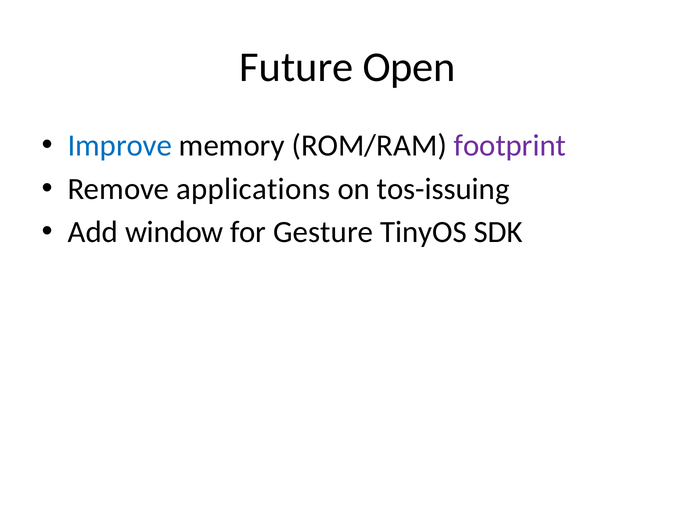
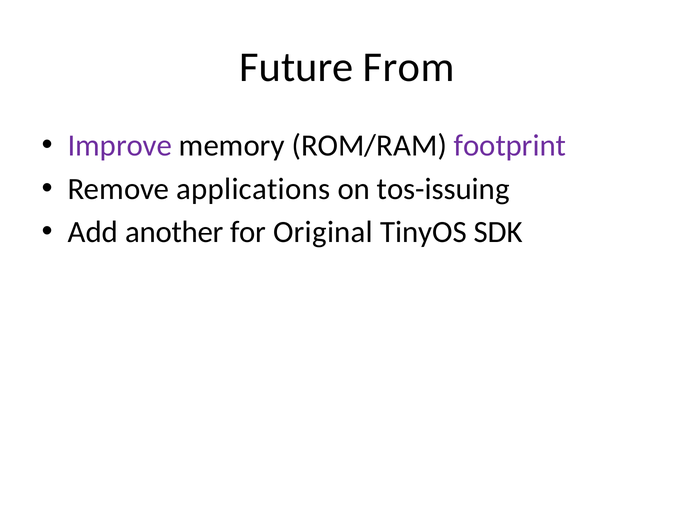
Open: Open -> From (409, 67)
Improve colour: blue -> purple (120, 146)
window: window -> another (174, 232)
Gesture: Gesture -> Original (323, 232)
